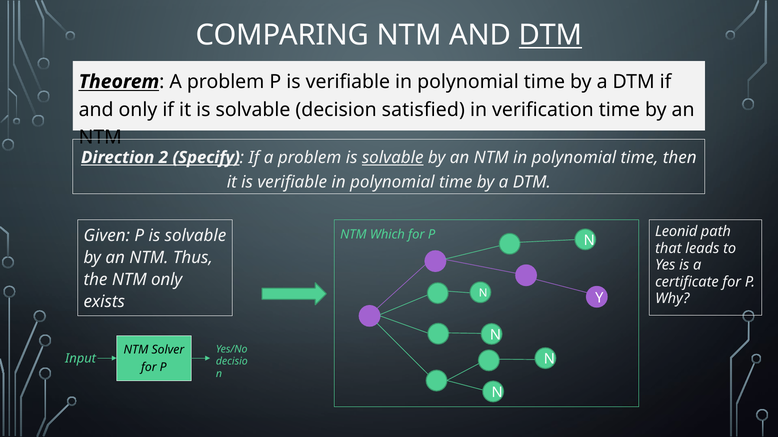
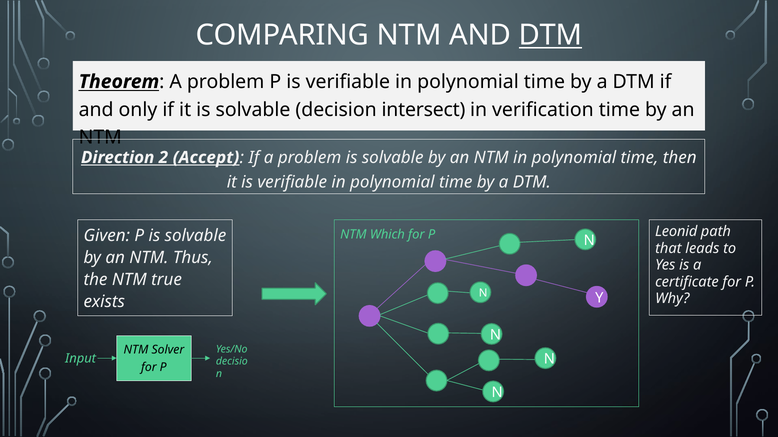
satisfied: satisfied -> intersect (423, 110)
Specify: Specify -> Accept (206, 158)
solvable underline: present -> none (393, 158)
NTM only: only -> true (167, 280)
